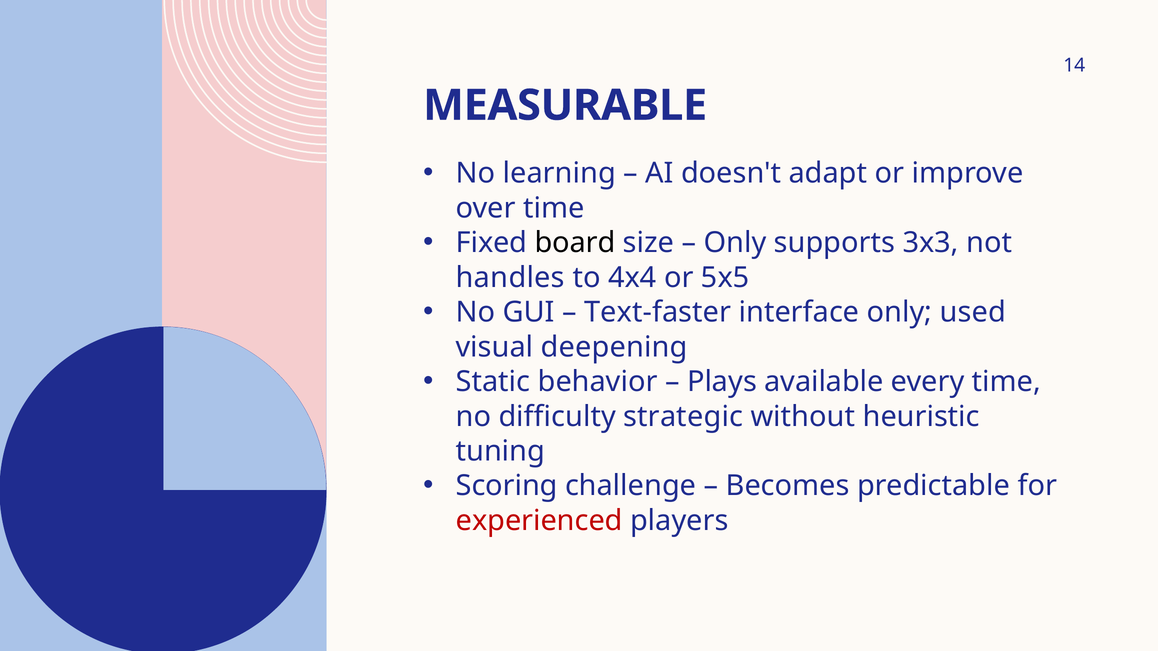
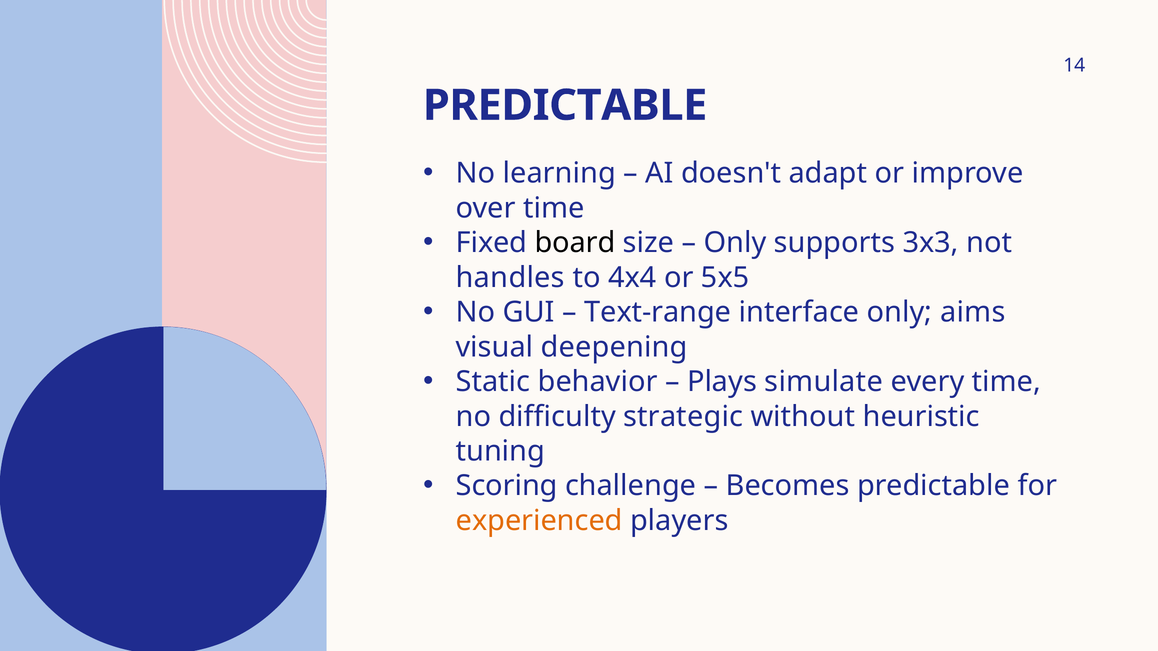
MEASURABLE: MEASURABLE -> PREDICTABLE (565, 106)
Text-faster: Text-faster -> Text-range (658, 312)
used: used -> aims (973, 312)
available: available -> simulate (824, 382)
experienced colour: red -> orange (539, 521)
